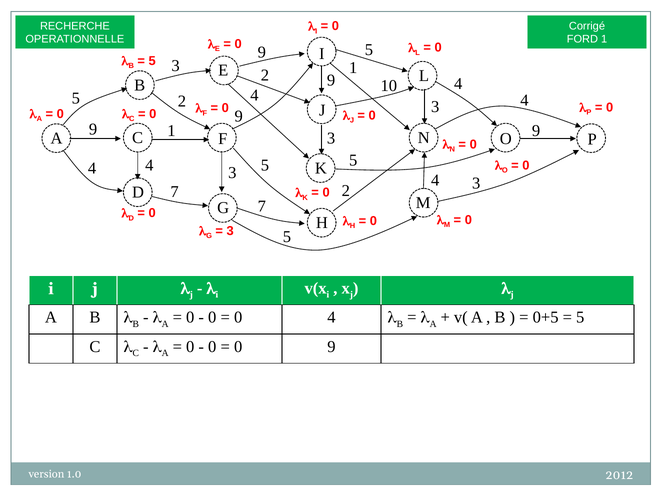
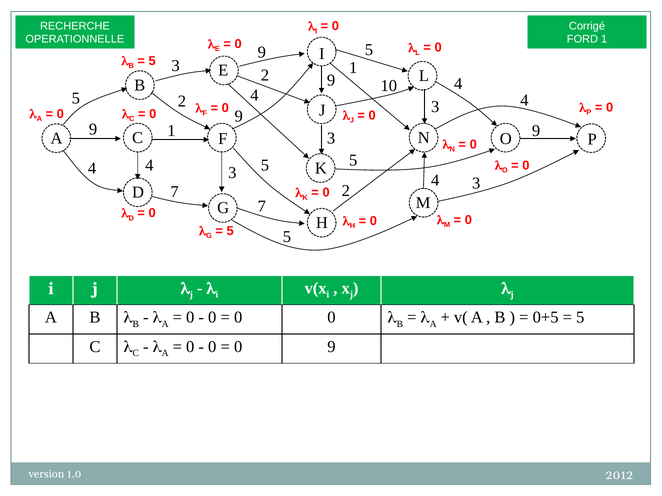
3: 3 -> 5 (230, 231)
0 4: 4 -> 0 (331, 318)
